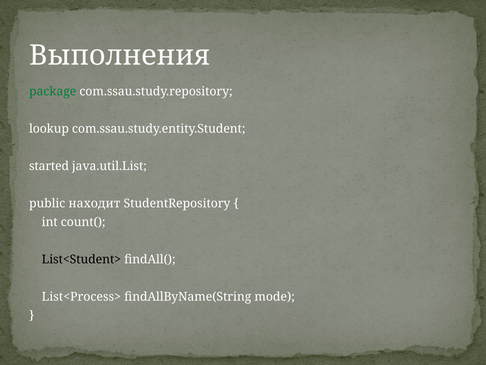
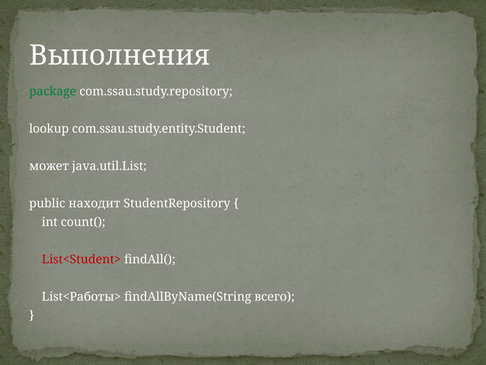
started: started -> может (49, 166)
List<Student> colour: black -> red (81, 259)
List<Process>: List<Process> -> List<Работы> (81, 297)
mode: mode -> всего (275, 297)
